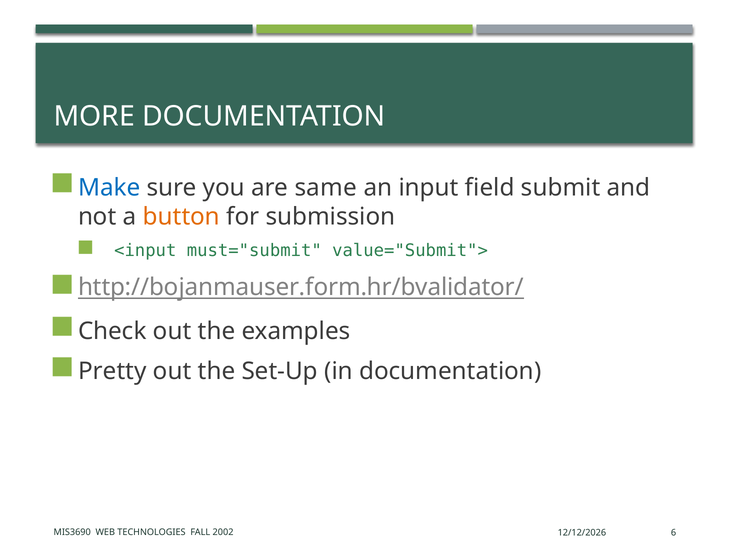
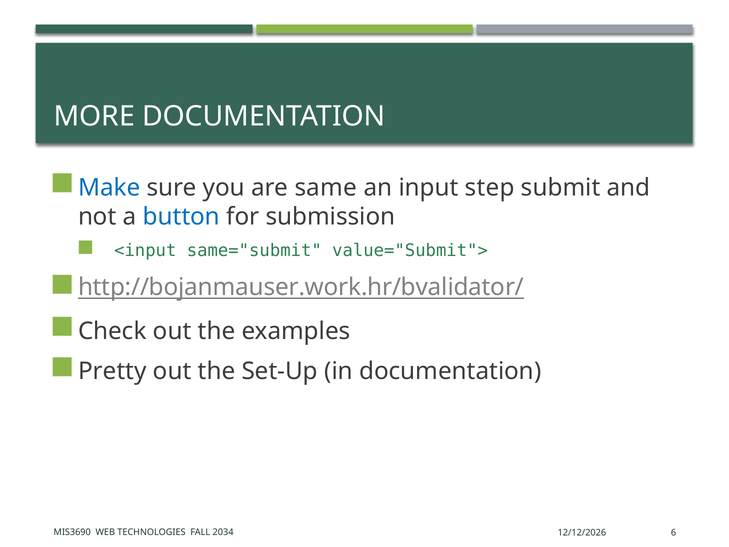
field: field -> step (490, 188)
button colour: orange -> blue (181, 217)
must="submit: must="submit -> same="submit (254, 251)
http://bojanmauser.form.hr/bvalidator/: http://bojanmauser.form.hr/bvalidator/ -> http://bojanmauser.work.hr/bvalidator/ (301, 287)
2002: 2002 -> 2034 (223, 532)
